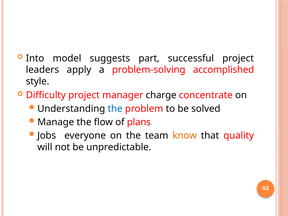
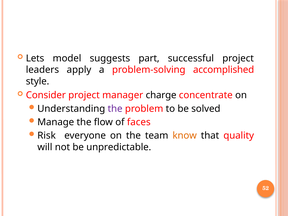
Into: Into -> Lets (35, 58)
Difficulty: Difficulty -> Consider (46, 95)
the colour: blue -> purple (115, 109)
plans: plans -> faces (139, 122)
Jobs: Jobs -> Risk (47, 136)
